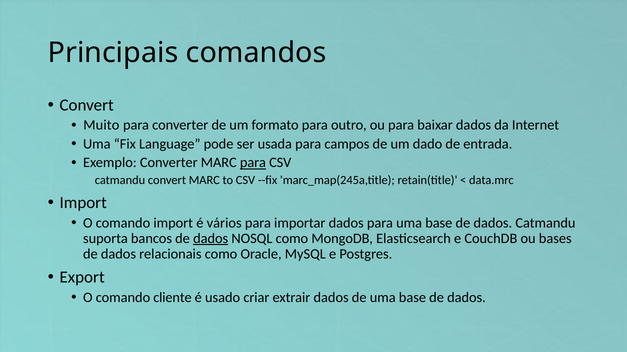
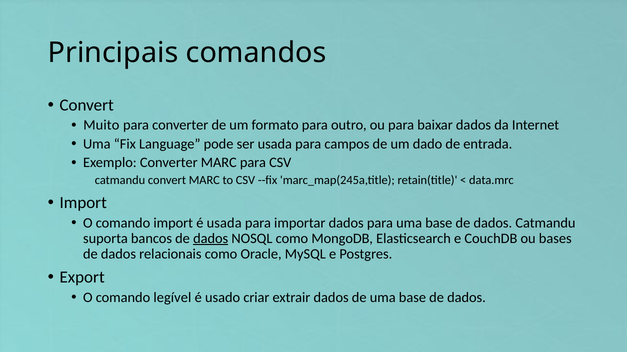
para underline: present -> none (253, 163)
é vários: vários -> usada (224, 223)
cliente: cliente -> legível (172, 298)
